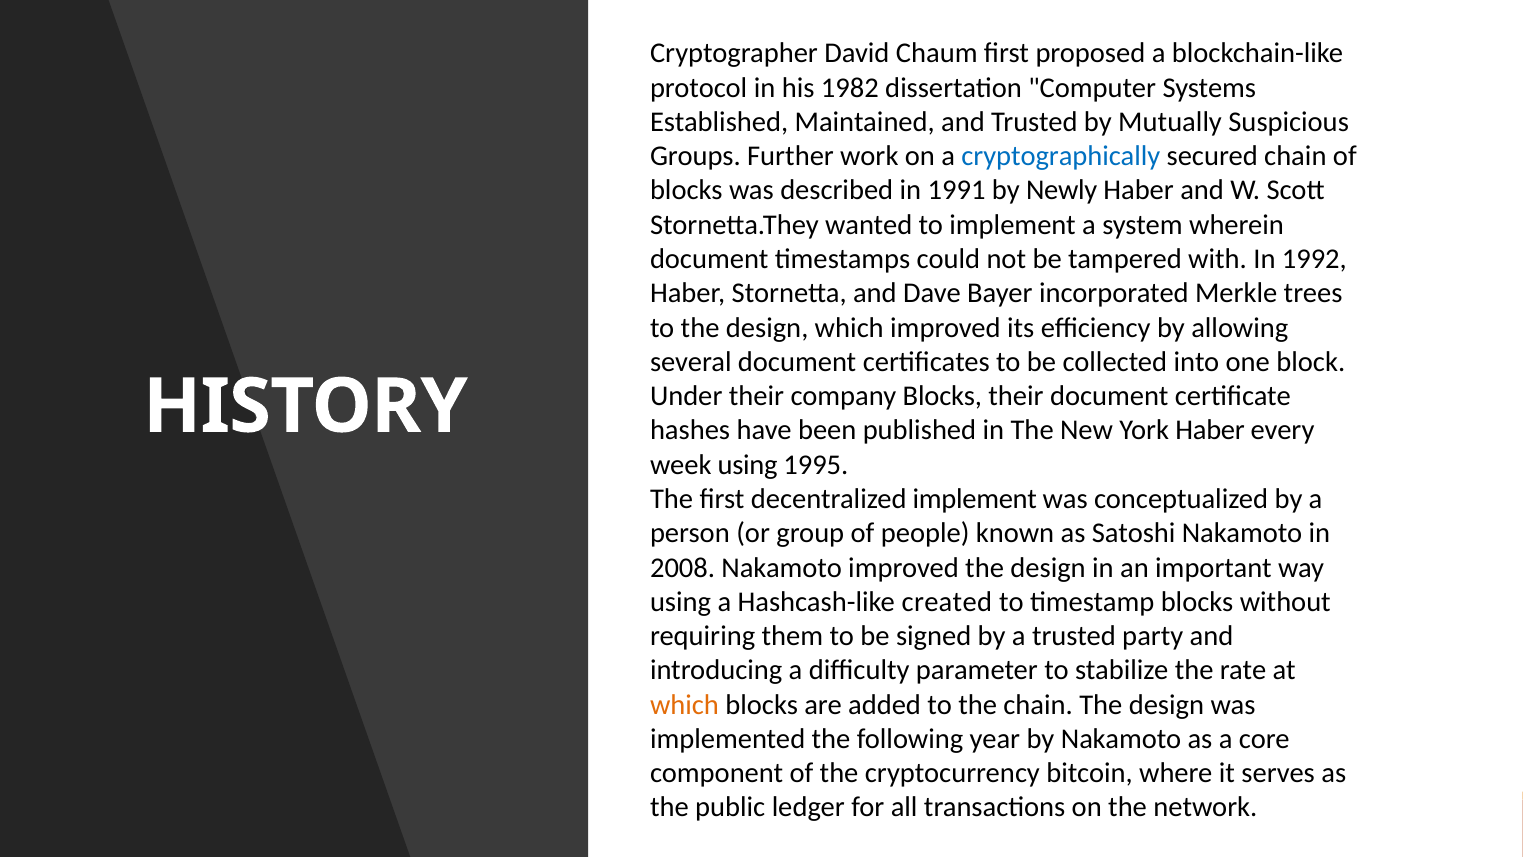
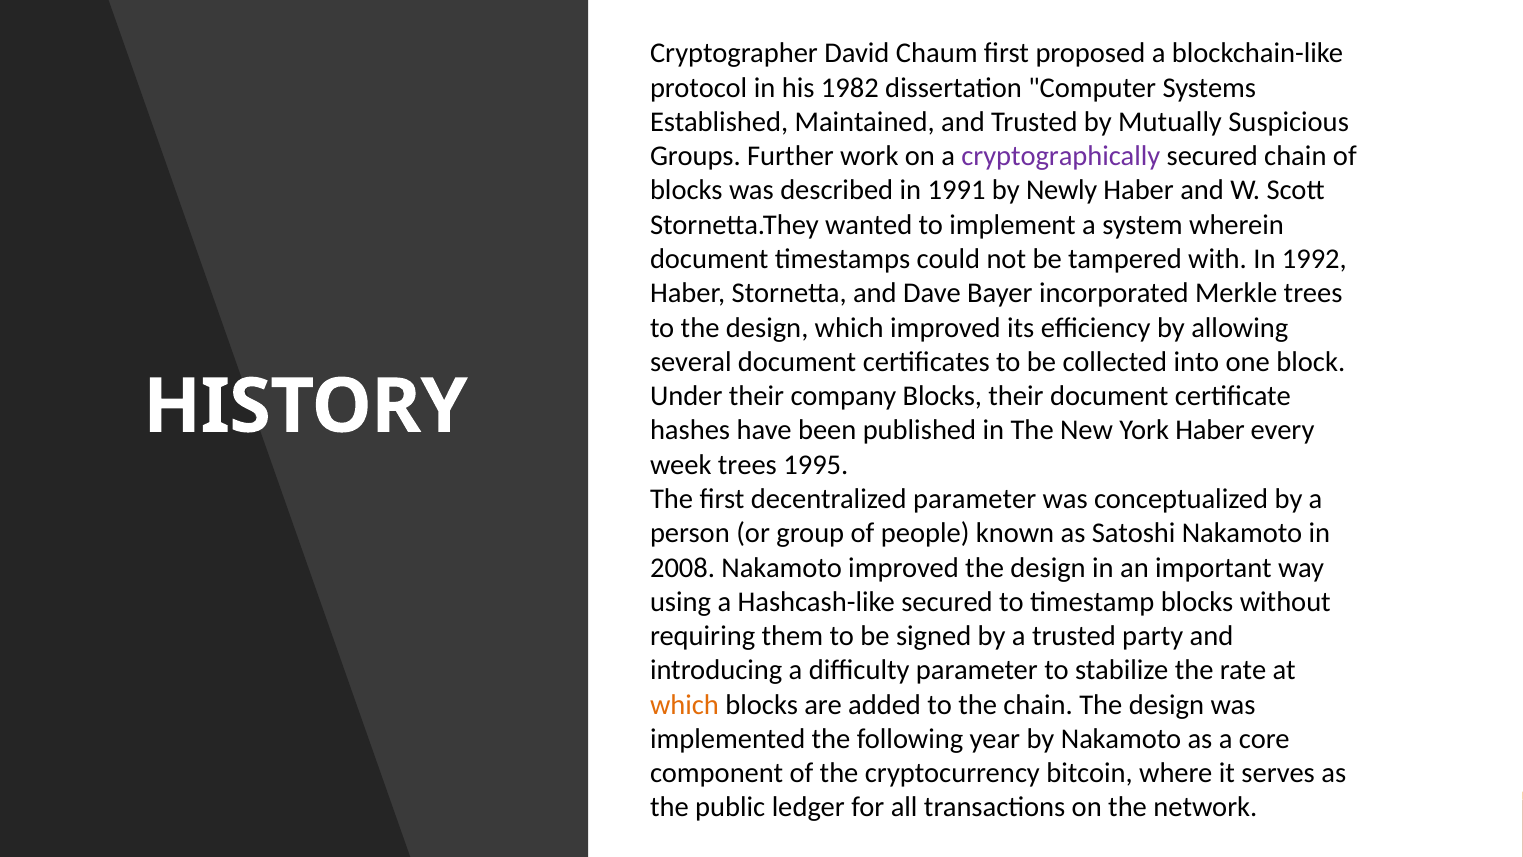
cryptographically colour: blue -> purple (1061, 156)
week using: using -> trees (747, 465)
decentralized implement: implement -> parameter (975, 499)
Hashcash-like created: created -> secured (947, 602)
